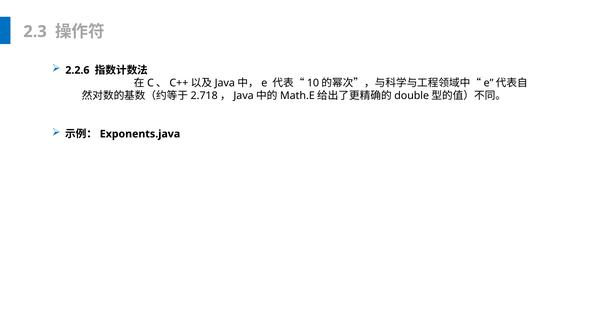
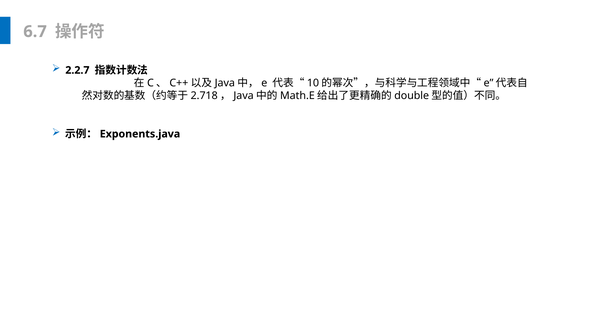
2.3: 2.3 -> 6.7 (35, 32)
2.2.6: 2.2.6 -> 2.2.7 (77, 70)
